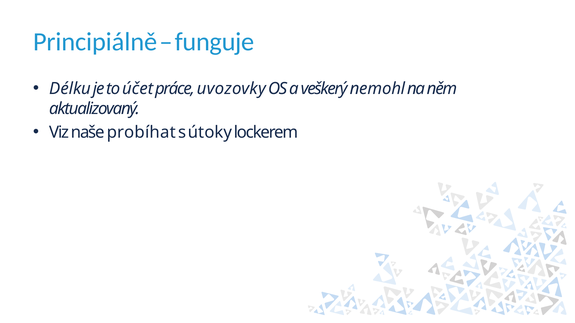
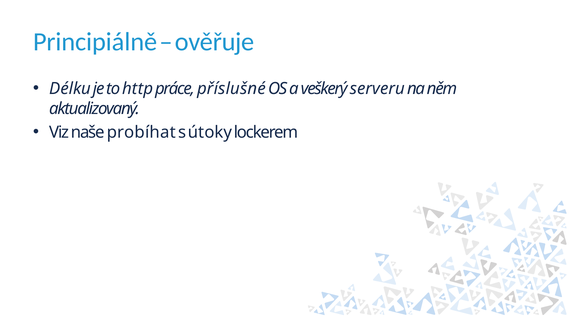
funguje: funguje -> ověřuje (215, 42)
účet: účet -> http (138, 89)
uvozovky: uvozovky -> příslušné (231, 89)
nemohl: nemohl -> serveru (377, 89)
